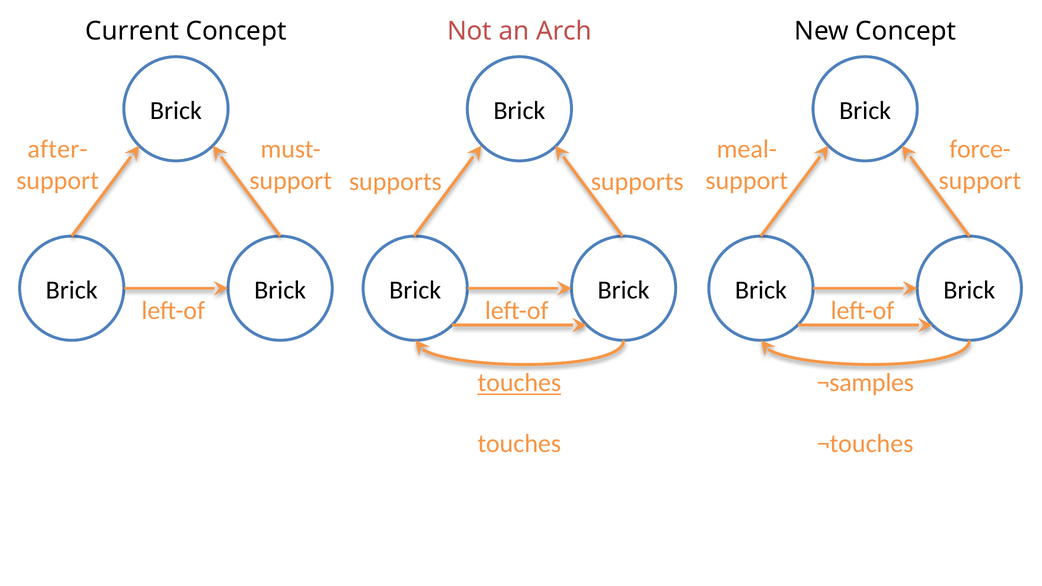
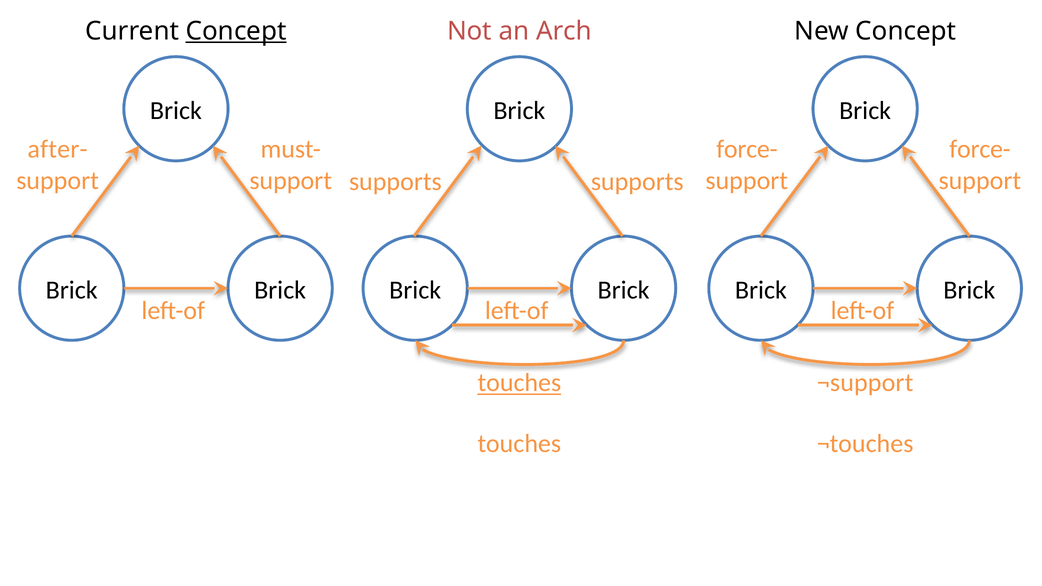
Concept underline: none -> present (236, 31)
meal-: meal- -> force- (747, 149)
¬samples: ¬samples -> ¬support (865, 383)
